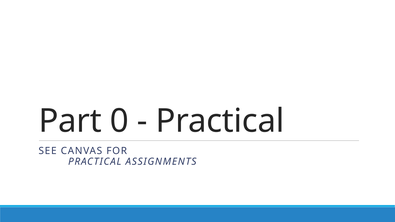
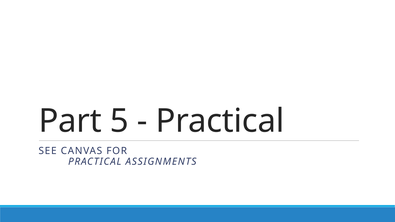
0: 0 -> 5 (119, 121)
